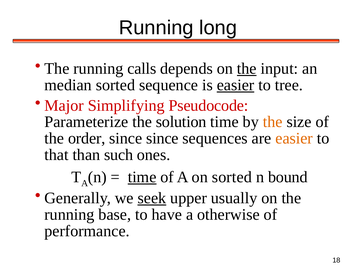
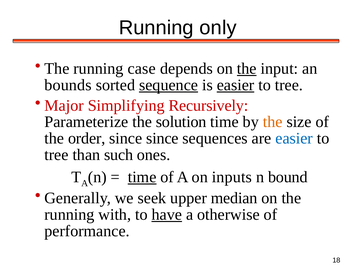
long: long -> only (218, 28)
calls: calls -> case (142, 68)
median: median -> bounds (68, 85)
sequence underline: none -> present (169, 85)
Pseudocode: Pseudocode -> Recursively (208, 105)
easier colour: orange -> blue (294, 138)
that: that -> tree (56, 155)
on sorted: sorted -> inputs (232, 177)
seek underline: present -> none (152, 198)
usually: usually -> median (234, 198)
base: base -> with (115, 214)
have underline: none -> present (167, 214)
